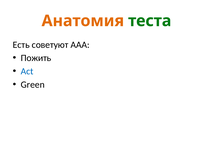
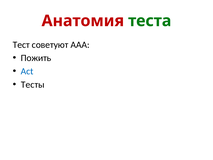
Анатомия colour: orange -> red (83, 21)
Есть: Есть -> Тест (21, 45)
Green: Green -> Тесты (33, 84)
